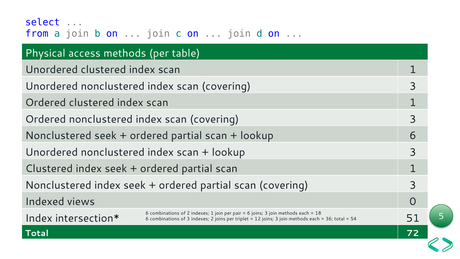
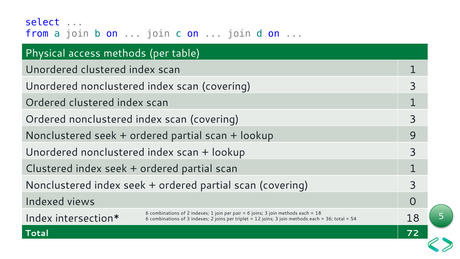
lookup 6: 6 -> 9 (413, 136)
51: 51 -> 18 (413, 218)
